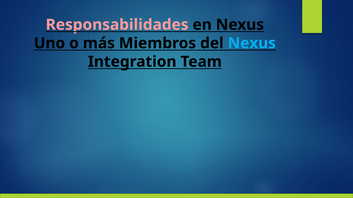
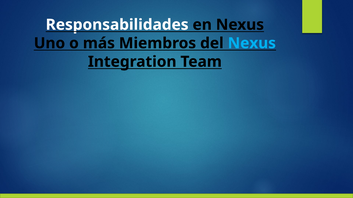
Responsabilidades colour: pink -> white (117, 25)
